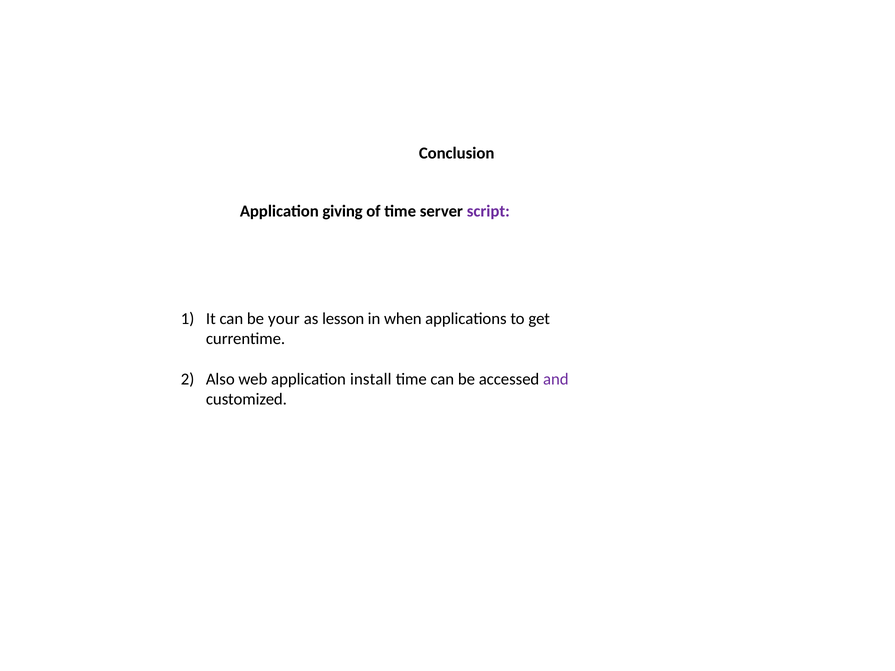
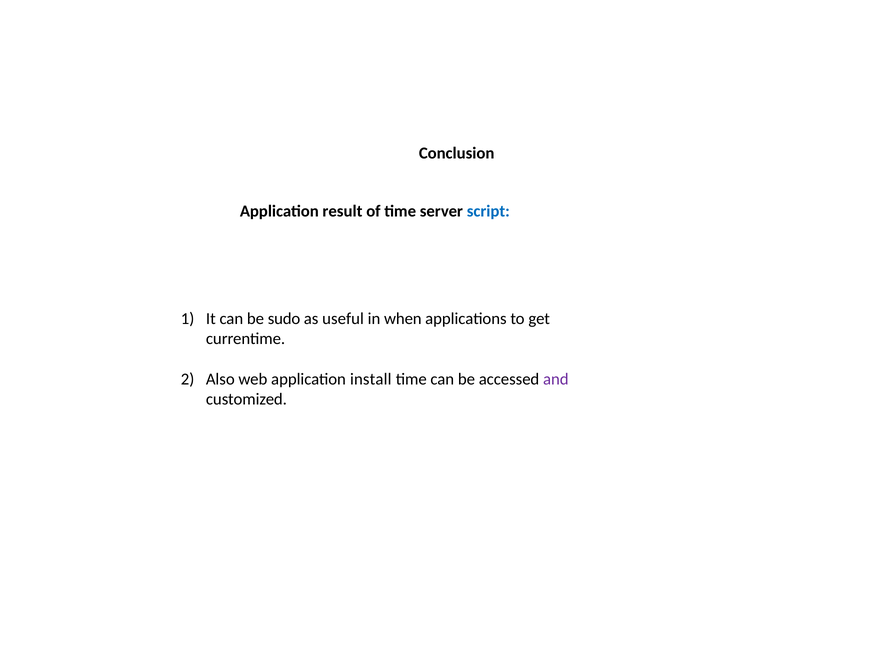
giving: giving -> result (342, 211)
script colour: purple -> blue (488, 211)
your: your -> sudo (284, 319)
lesson: lesson -> useful (343, 319)
